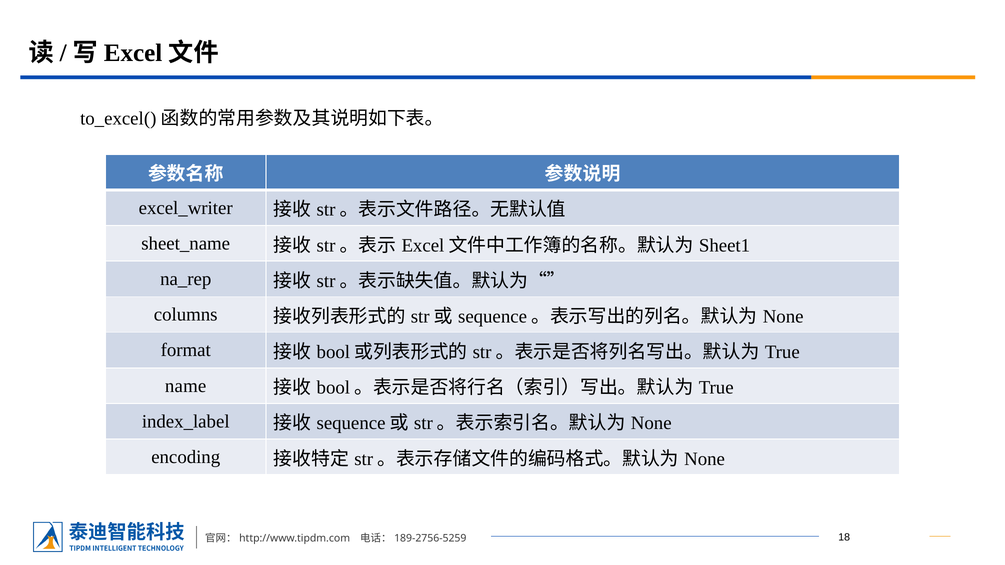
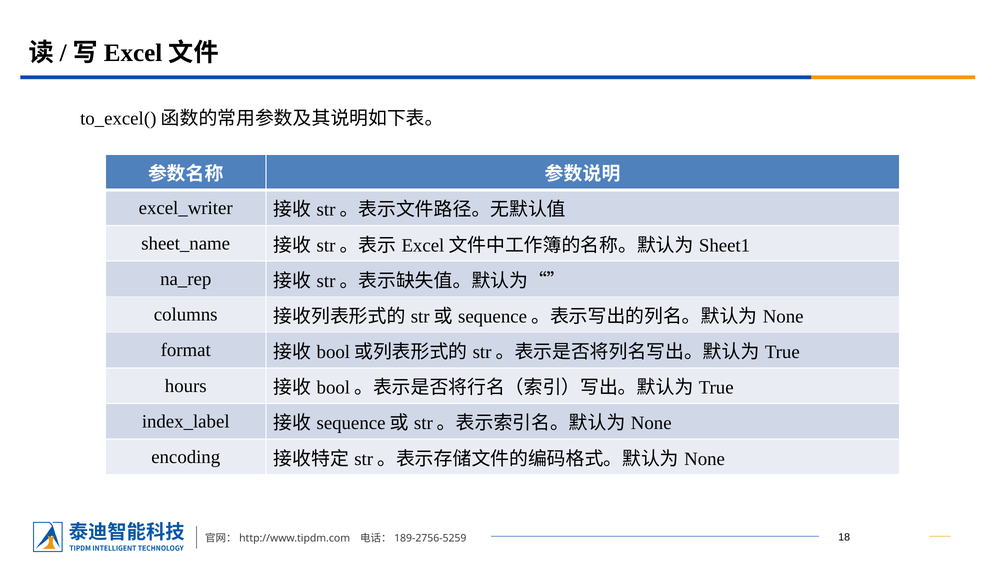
name: name -> hours (186, 386)
